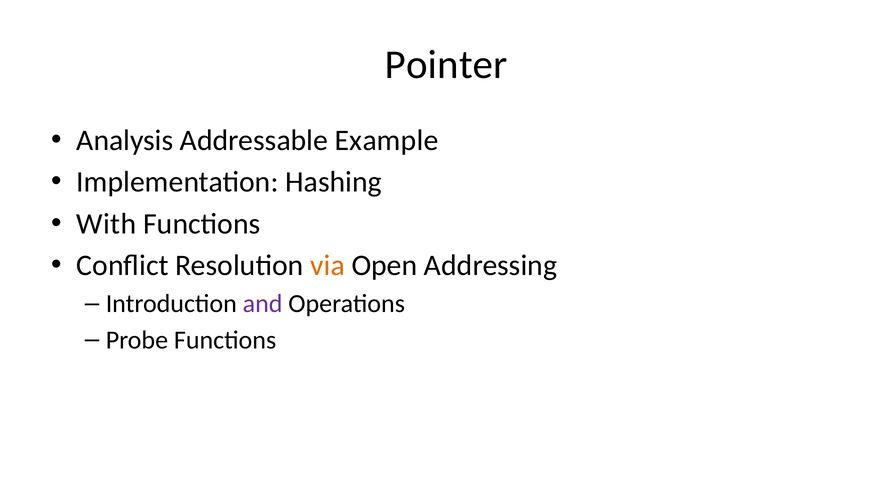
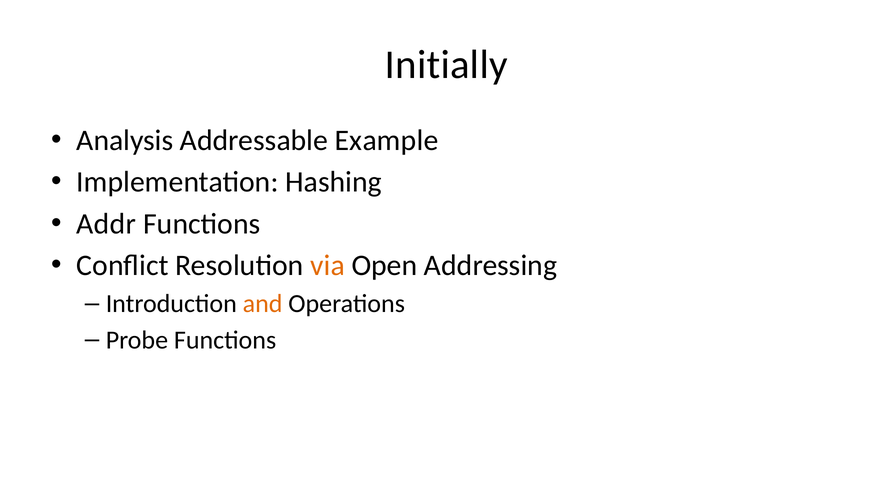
Pointer: Pointer -> Initially (446, 65)
With: With -> Addr (106, 224)
and colour: purple -> orange (263, 304)
